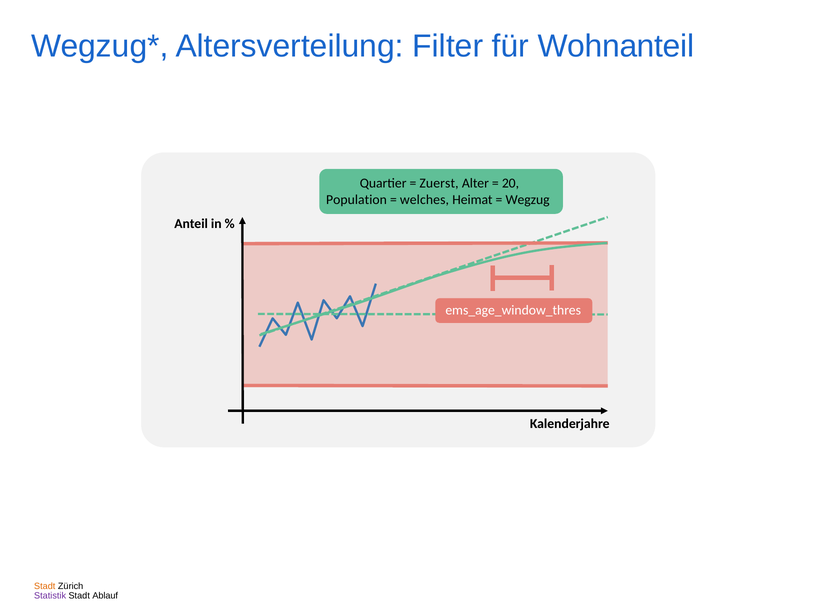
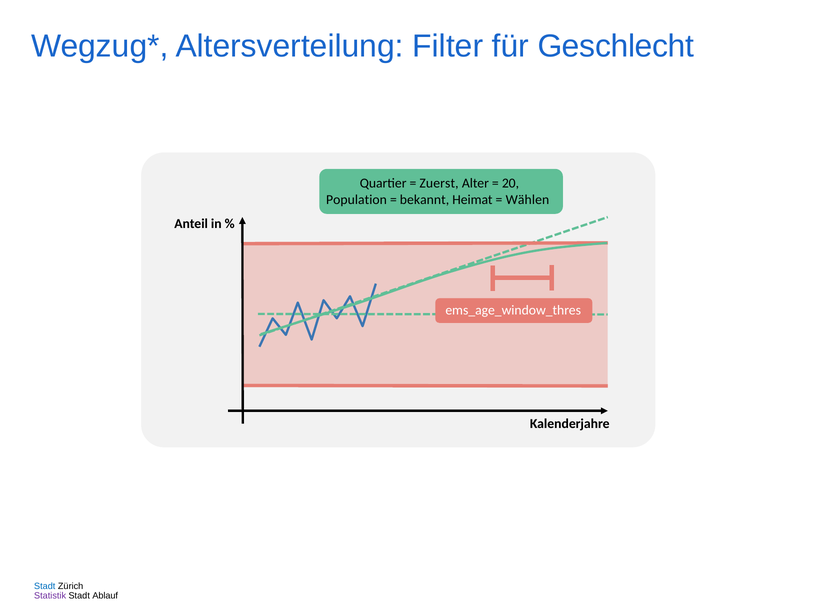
Wohnanteil: Wohnanteil -> Geschlecht (616, 46)
welches: welches -> bekannt (425, 200)
Wegzug: Wegzug -> Wählen (527, 200)
Stadt colour: orange -> blue (45, 586)
